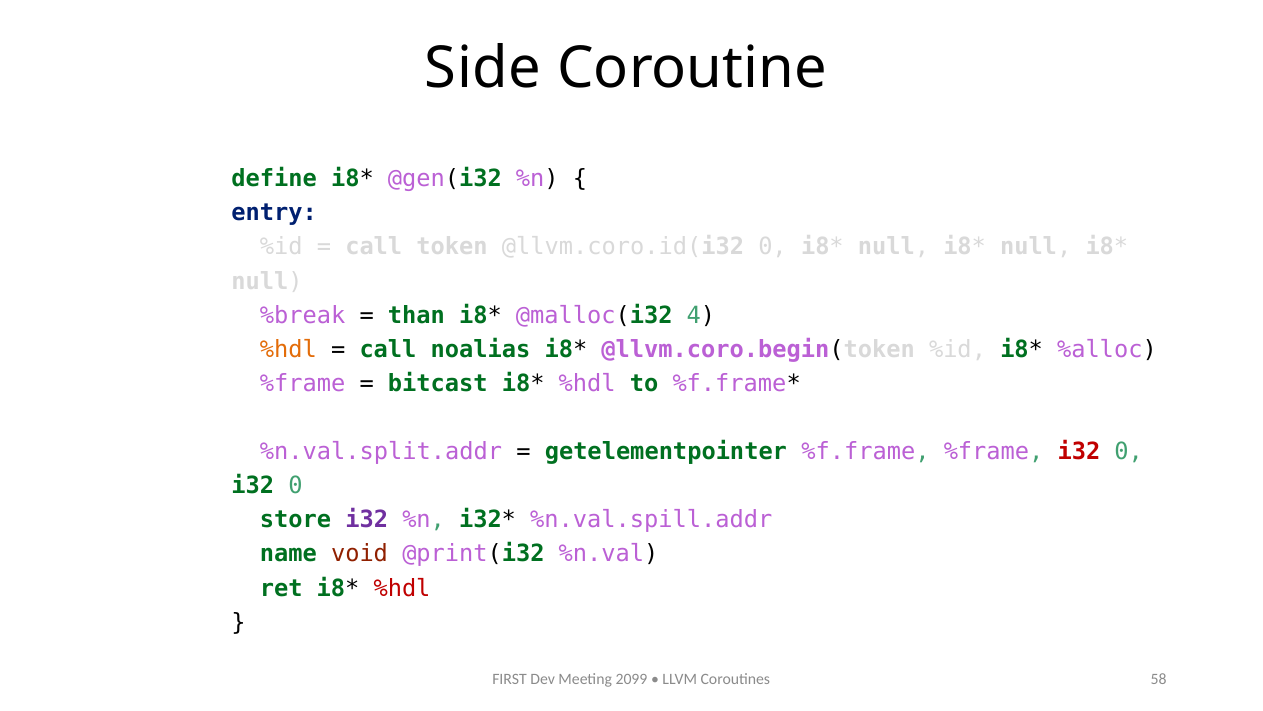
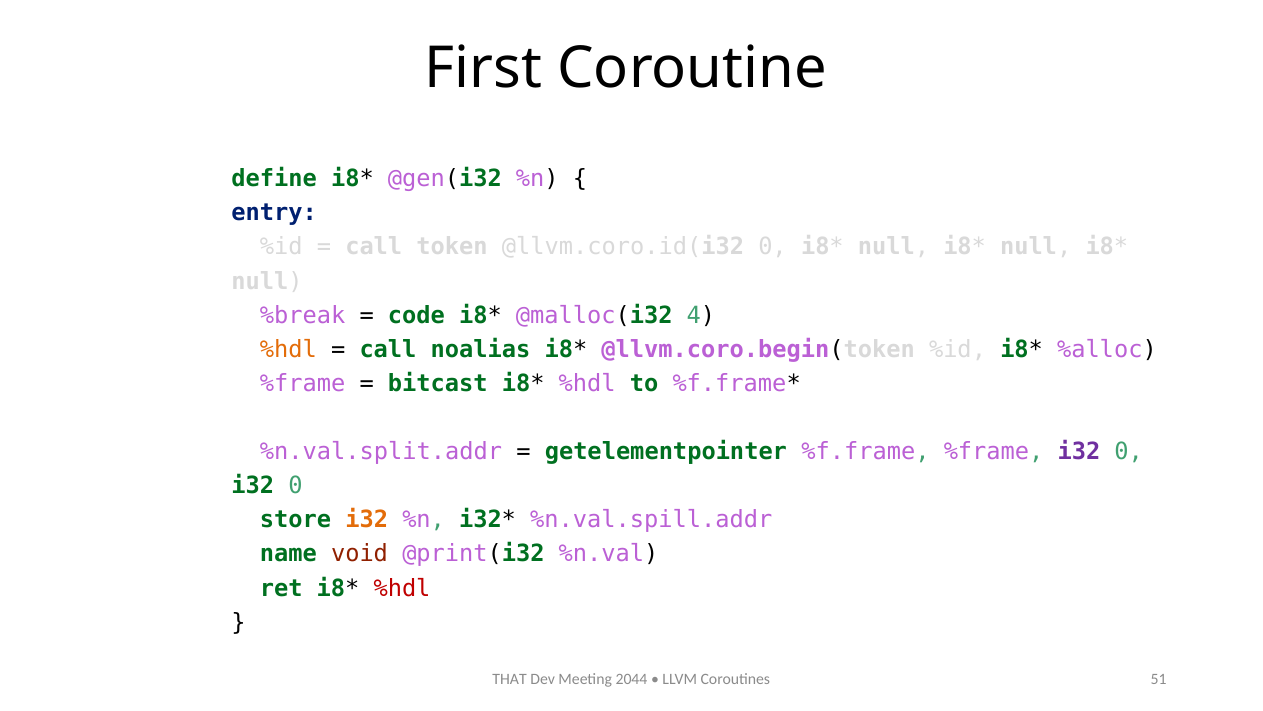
Side: Side -> First (483, 68)
than: than -> code (416, 315)
i32 colour: red -> purple (1079, 451)
i32 colour: purple -> orange (367, 520)
FIRST: FIRST -> THAT (510, 678)
2099: 2099 -> 2044 (631, 678)
58: 58 -> 51 (1159, 678)
